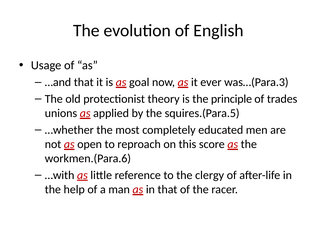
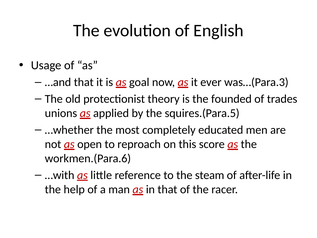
principle: principle -> founded (231, 99)
clergy: clergy -> steam (210, 175)
